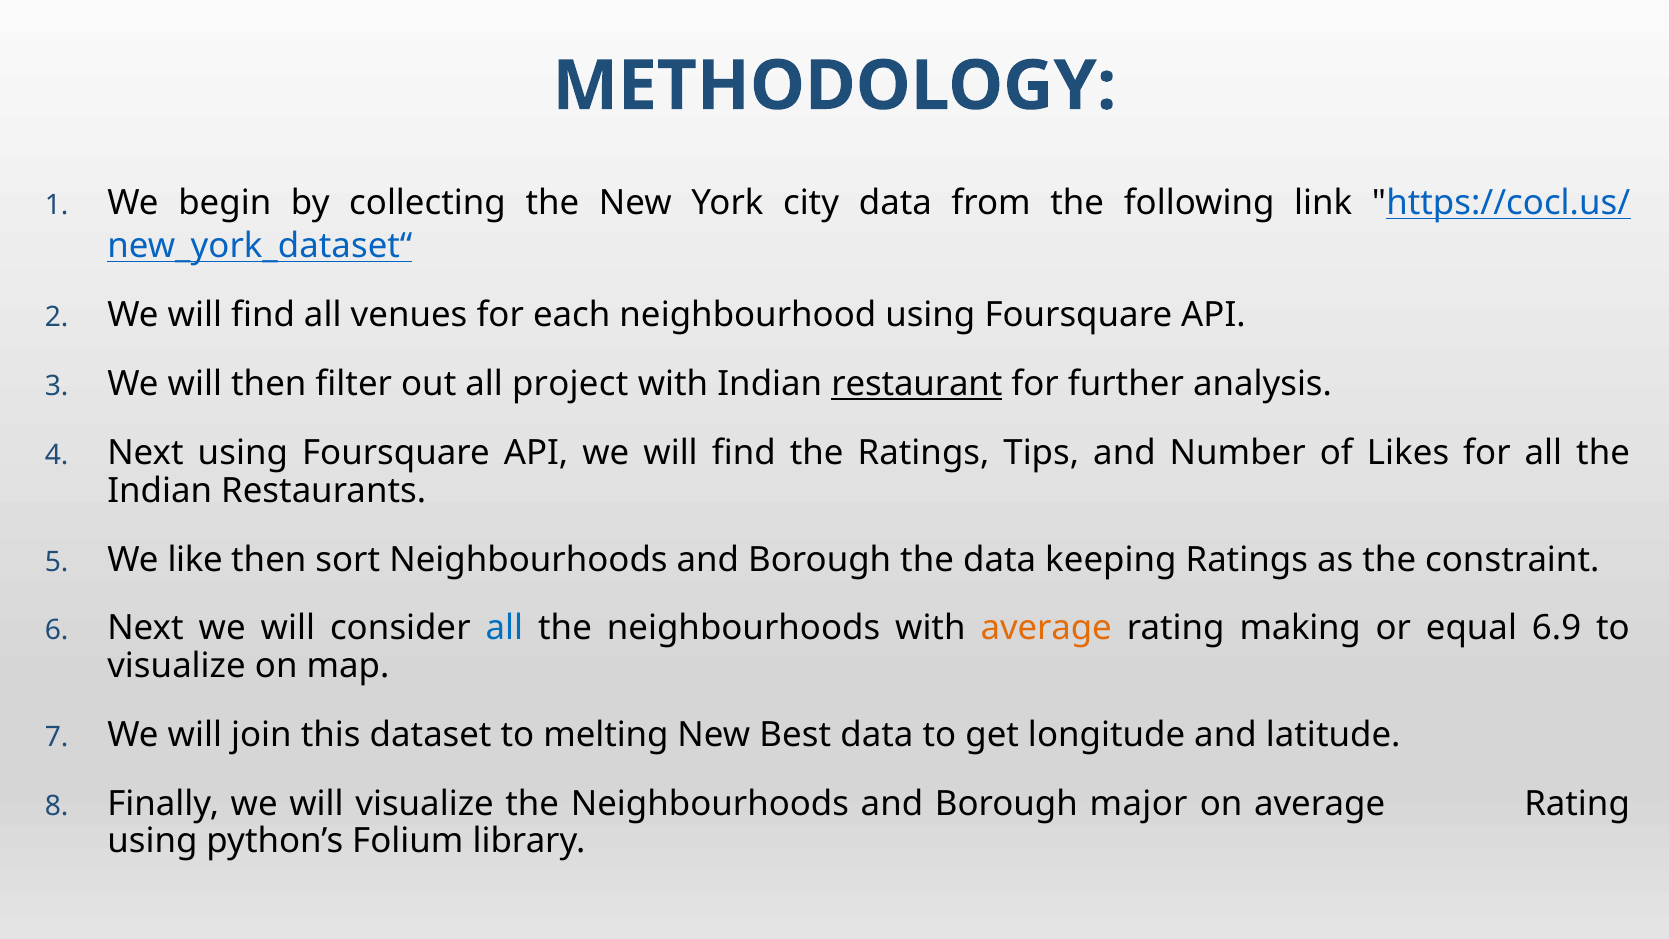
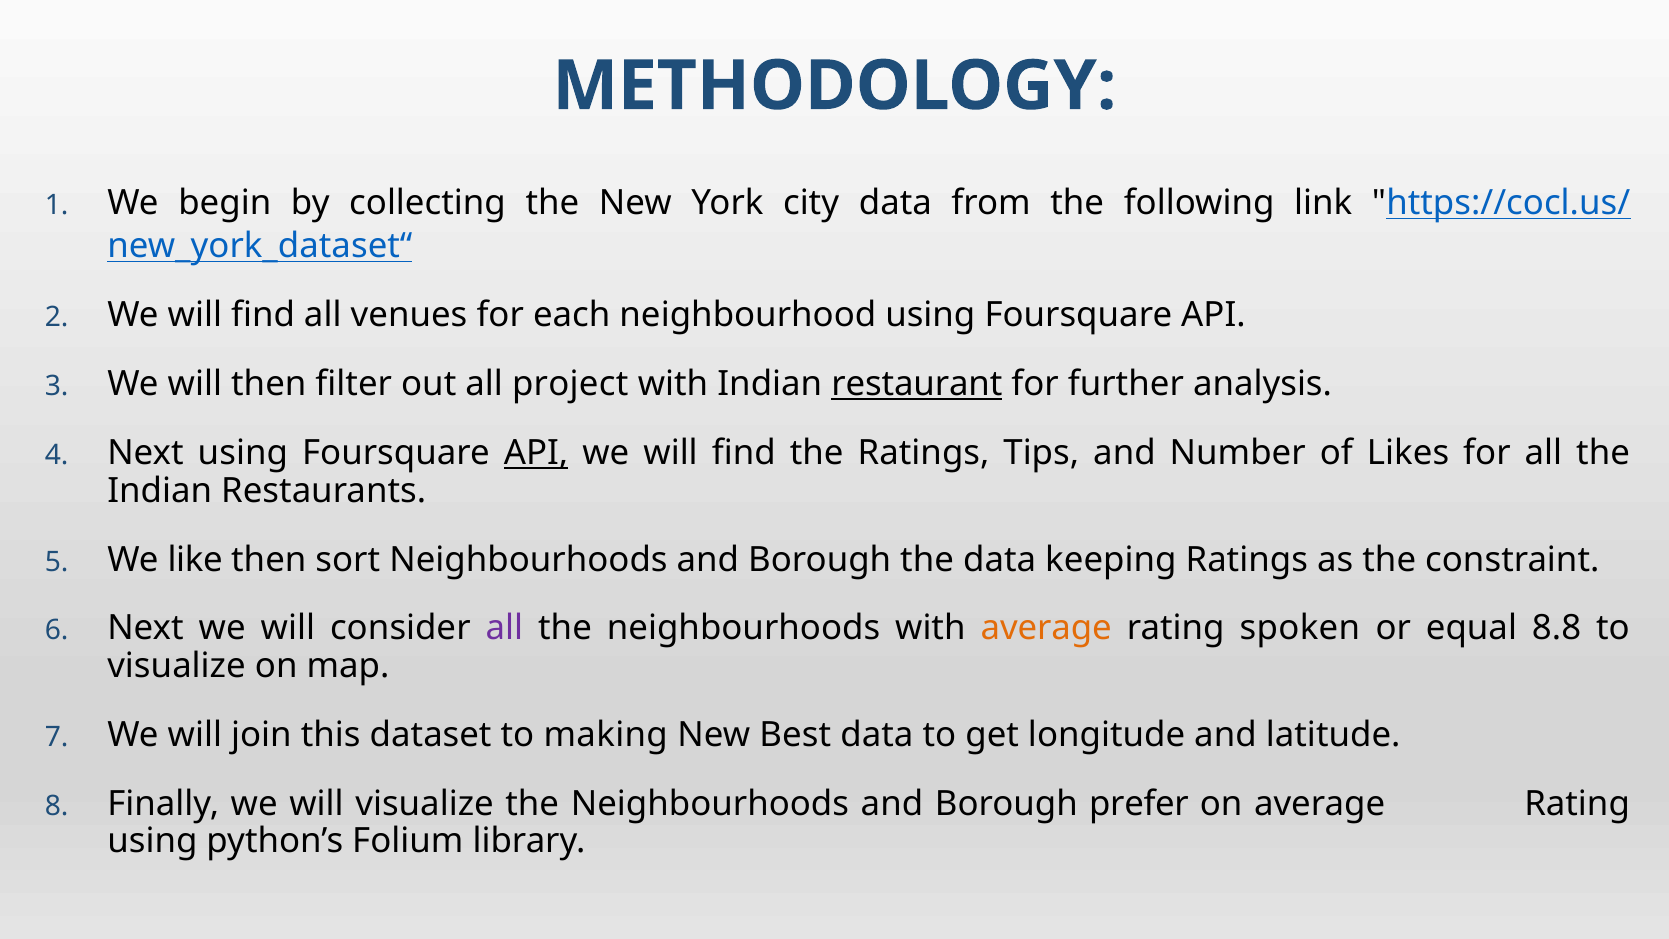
API underline: none -> present (536, 453)
all colour: blue -> purple (504, 629)
making: making -> spoken (1300, 629)
6.9: 6.9 -> 8.8 (1557, 629)
melting: melting -> making (606, 735)
major: major -> prefer (1139, 804)
